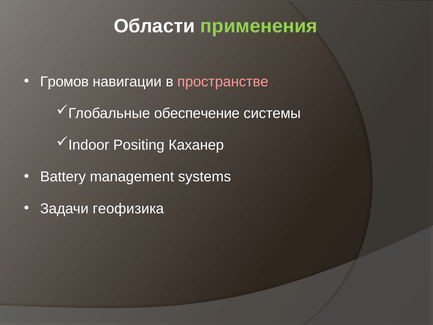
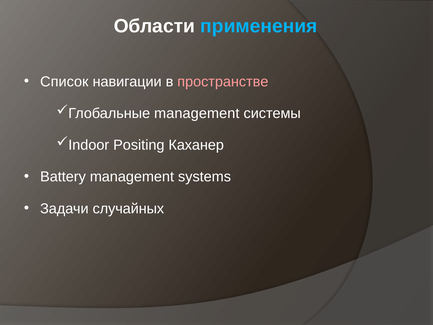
применения colour: light green -> light blue (259, 26)
Громов: Громов -> Список (64, 82)
обеспечение: обеспечение -> management (197, 113)
геофизика: геофизика -> случайных (128, 208)
